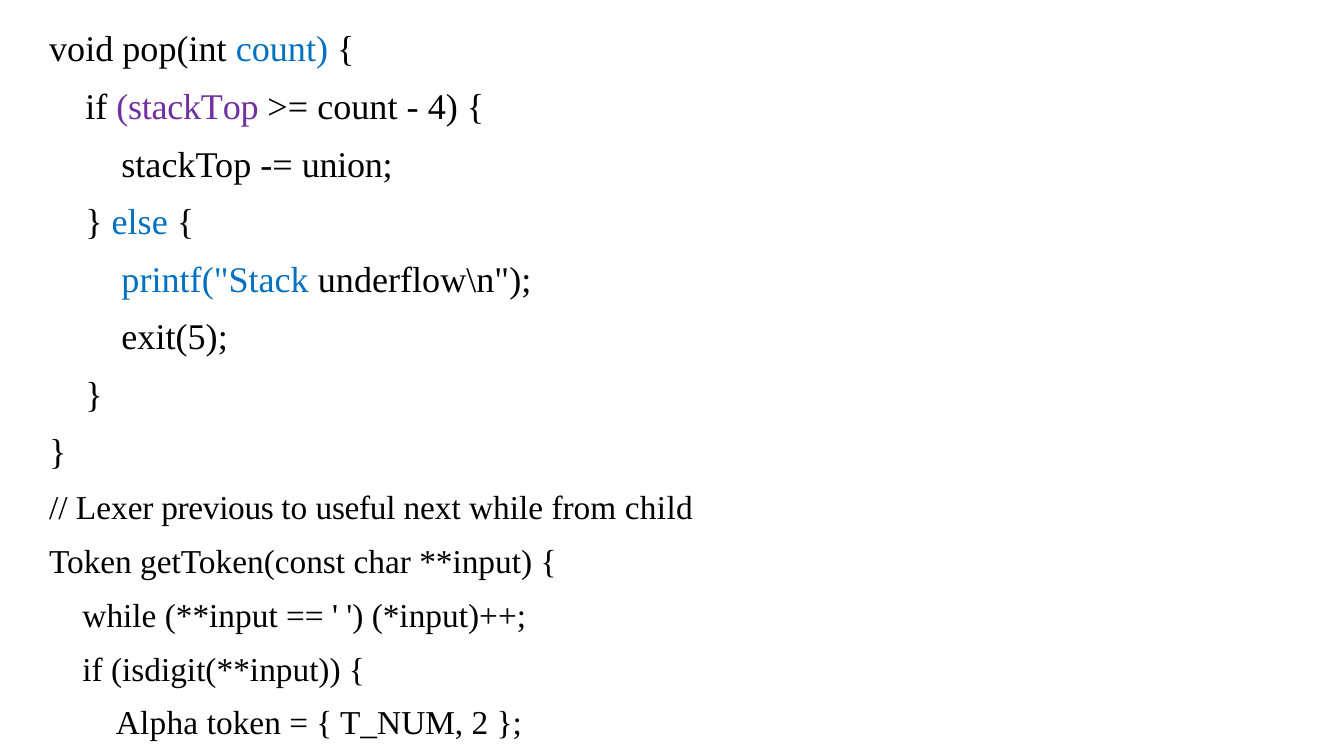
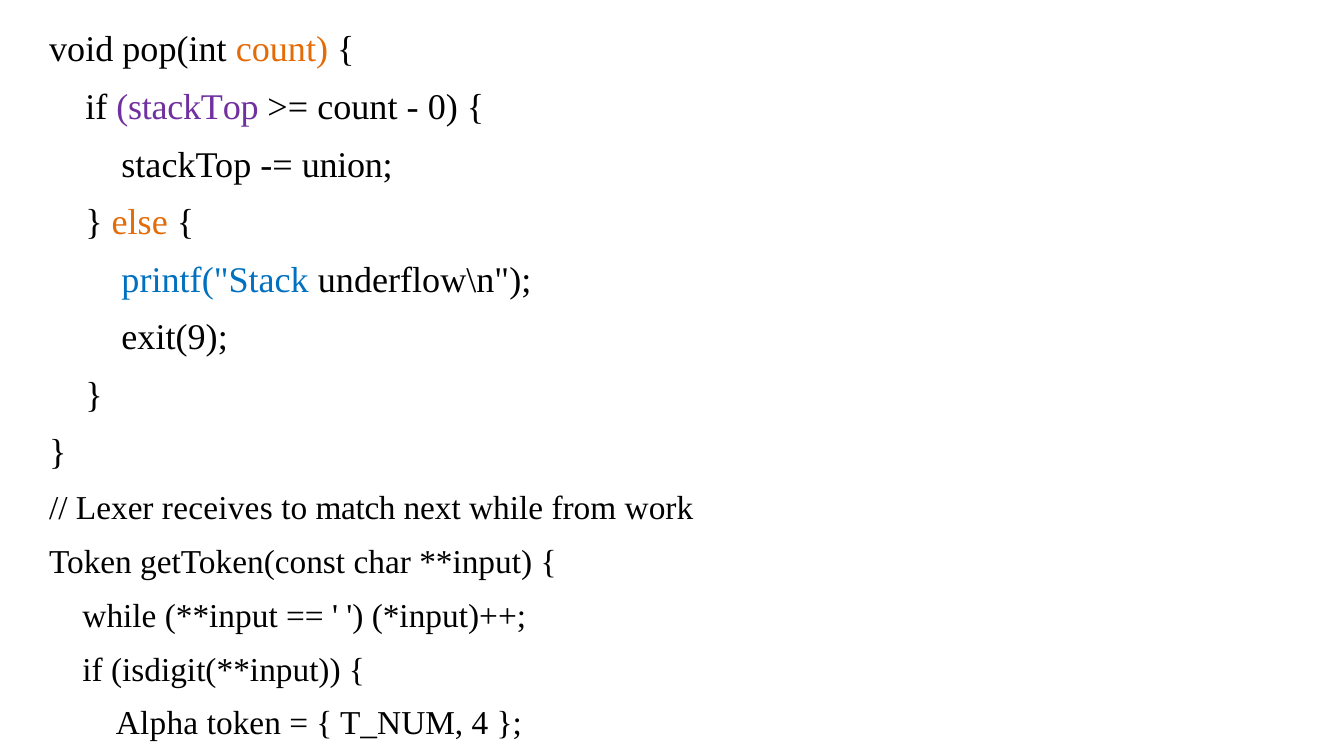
count colour: blue -> orange (282, 50)
4: 4 -> 0 (443, 107)
else colour: blue -> orange (140, 222)
exit(5: exit(5 -> exit(9 (175, 337)
previous: previous -> receives (217, 508)
useful: useful -> match (356, 508)
child: child -> work (659, 508)
2: 2 -> 4 (480, 723)
